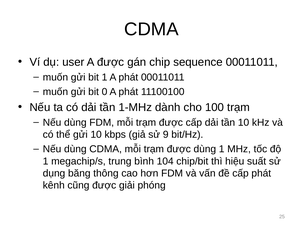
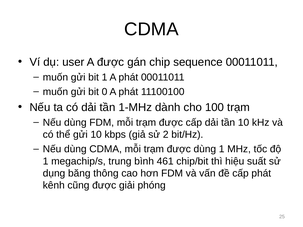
9: 9 -> 2 (166, 135)
104: 104 -> 461 (165, 161)
